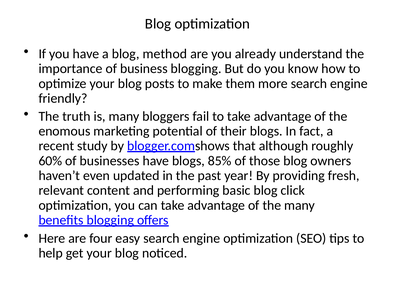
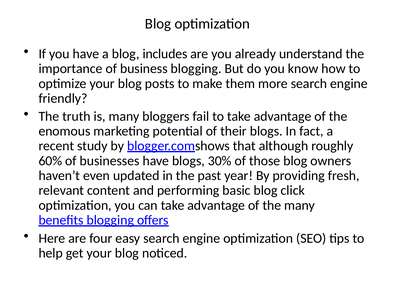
method: method -> includes (165, 54)
85%: 85% -> 30% (220, 161)
